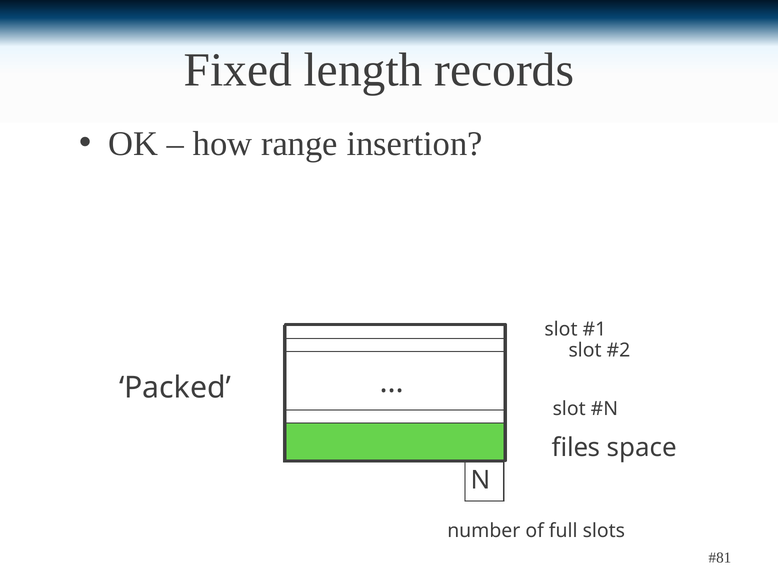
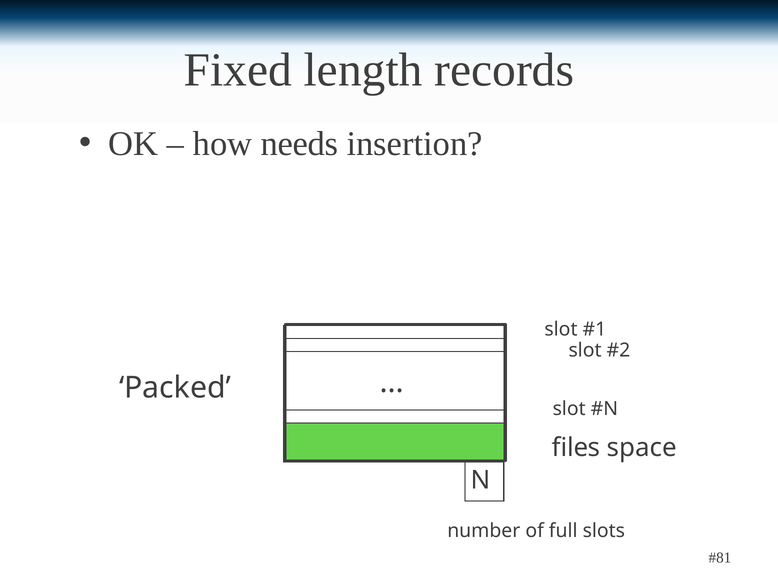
range: range -> needs (300, 144)
